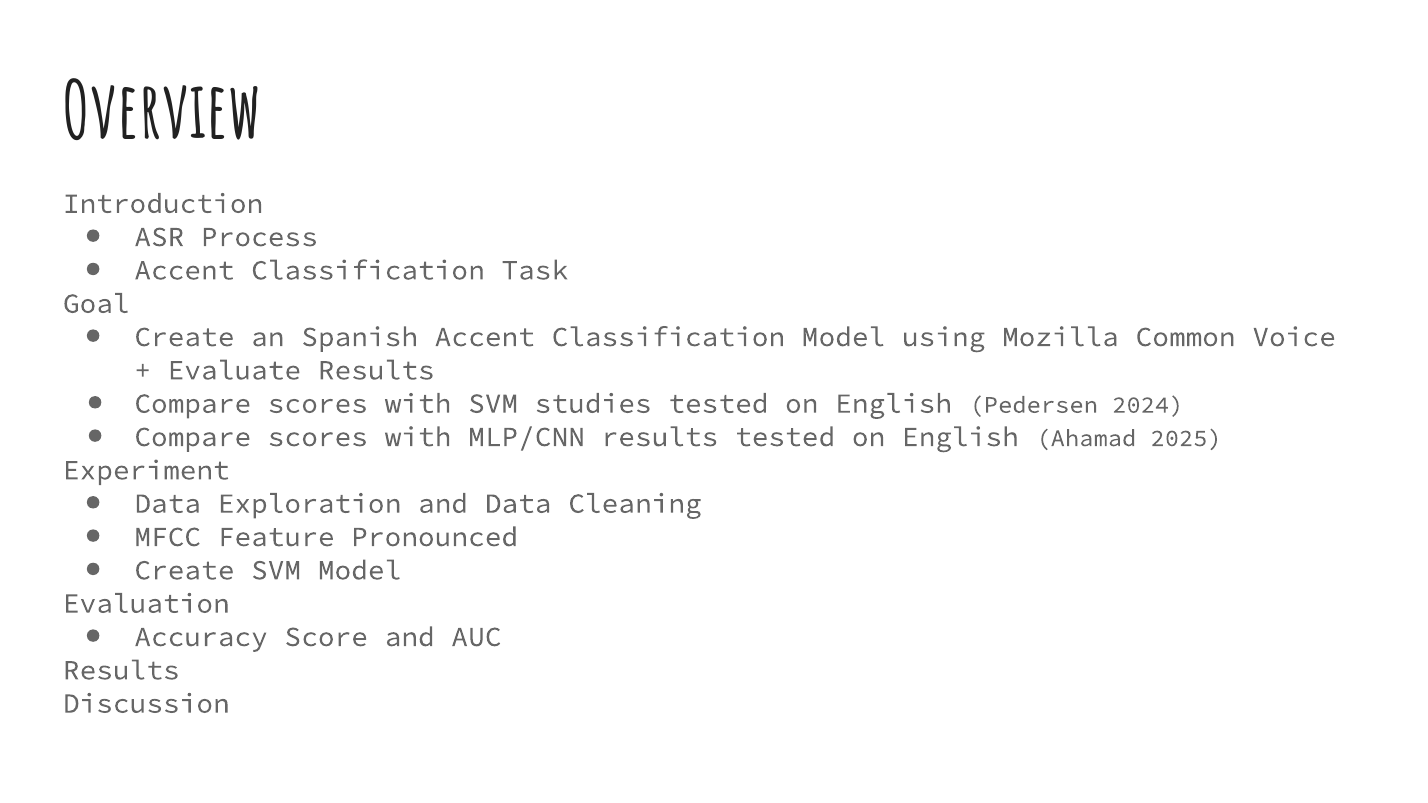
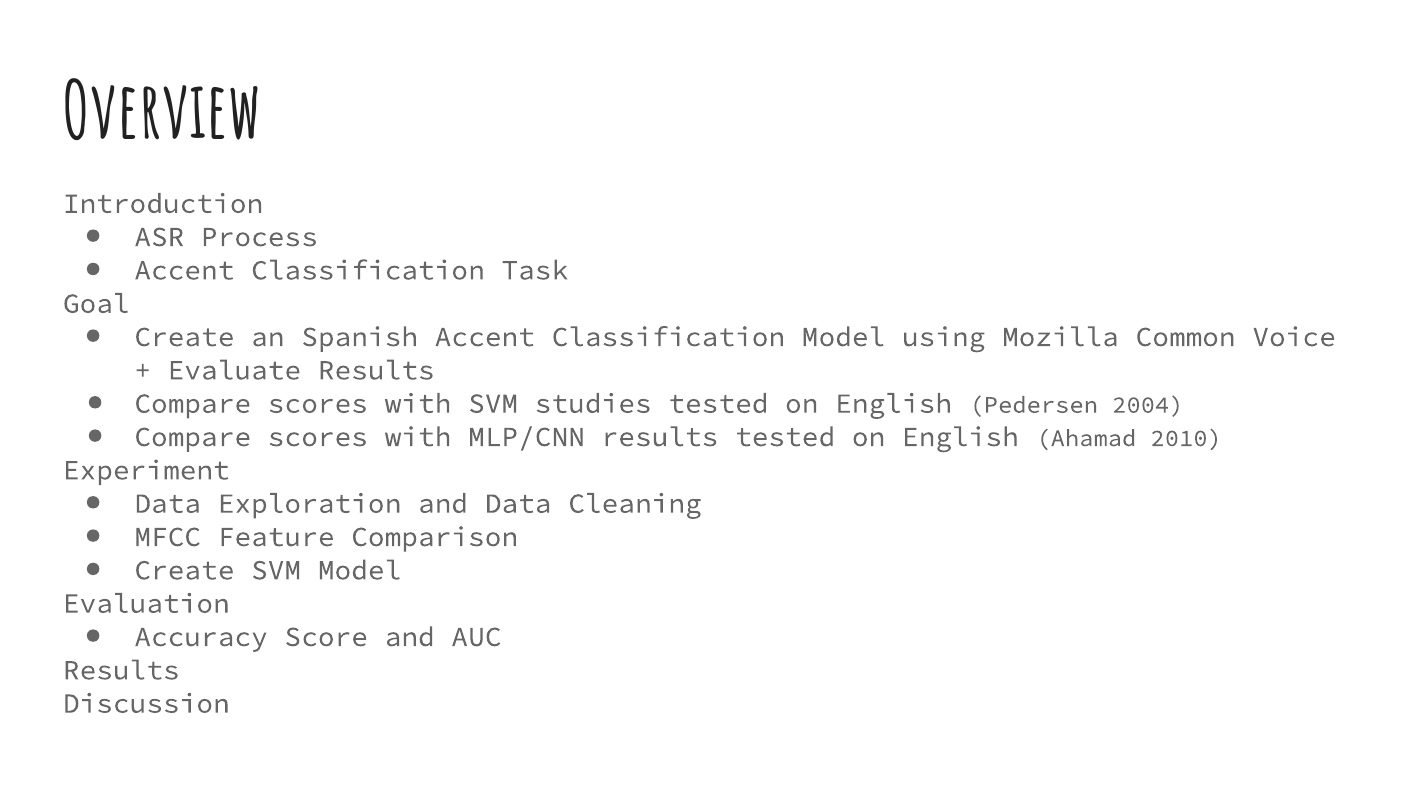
2024: 2024 -> 2004 (1148, 405)
2025: 2025 -> 2010 (1186, 438)
Pronounced: Pronounced -> Comparison (435, 537)
